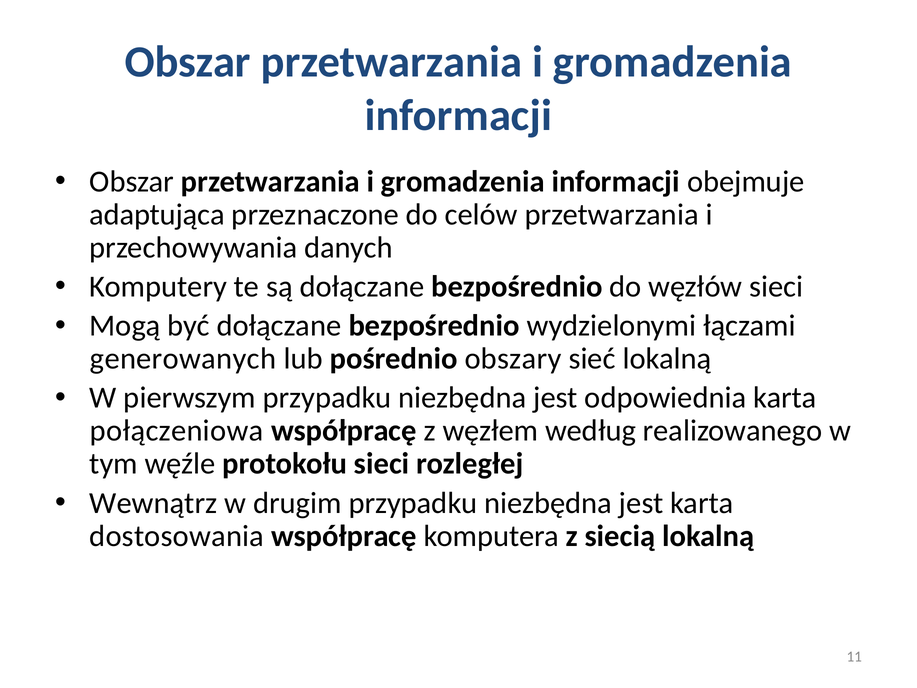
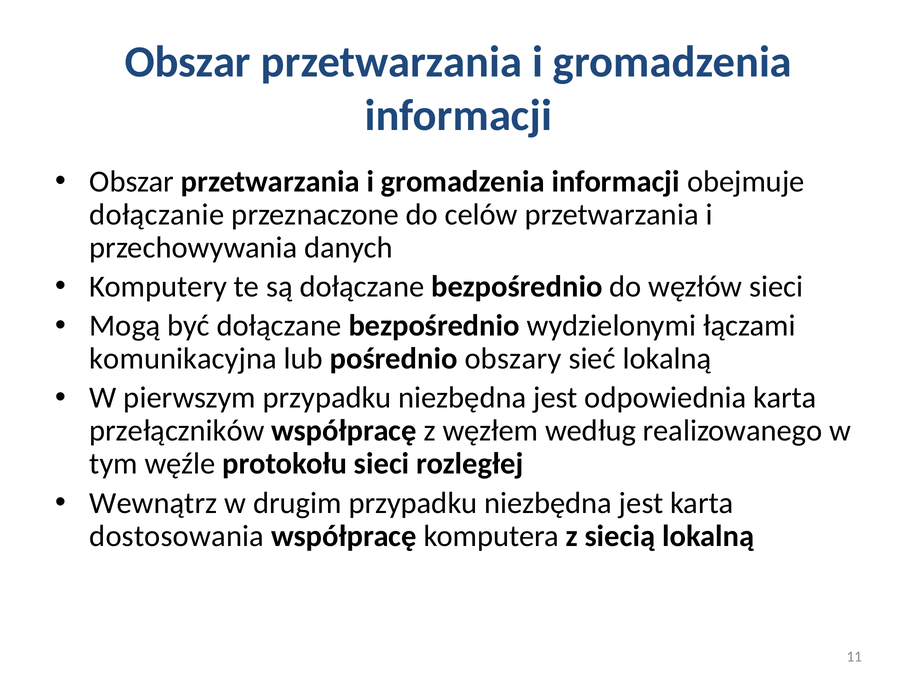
adaptująca: adaptująca -> dołączanie (157, 214)
generowanych: generowanych -> komunikacyjna (183, 359)
połączeniowa: połączeniowa -> przełączników (177, 431)
